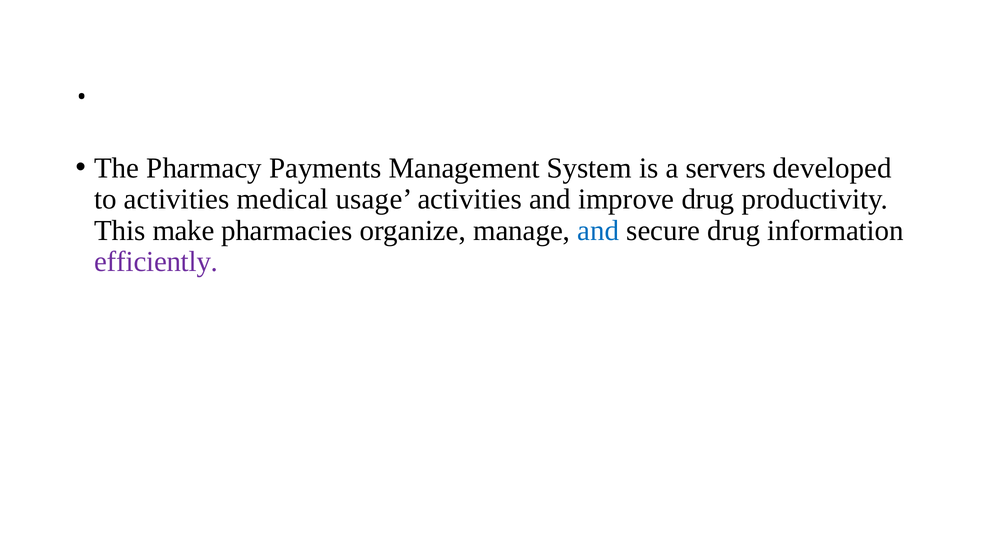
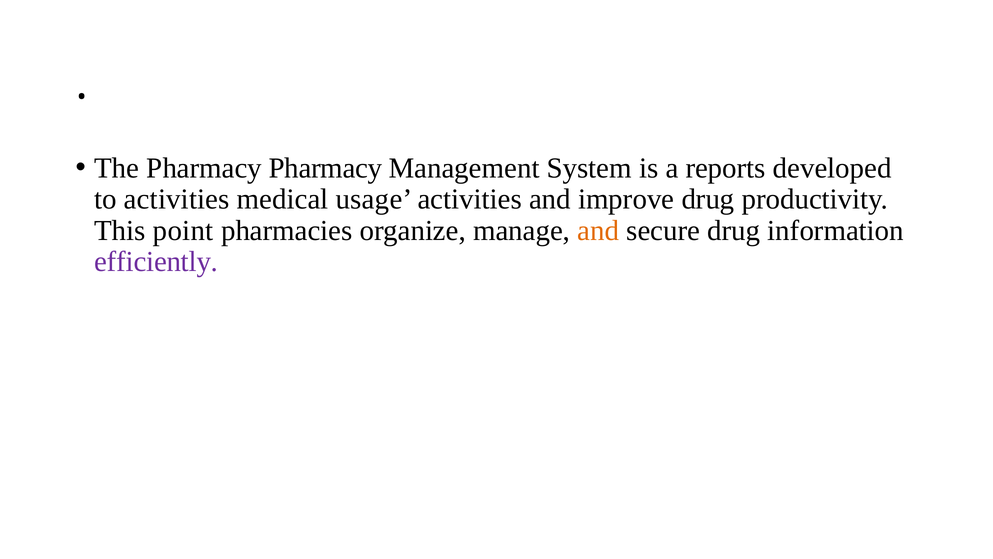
Pharmacy Payments: Payments -> Pharmacy (325, 168)
servers: servers -> reports (726, 168)
make: make -> point (183, 230)
and colour: blue -> orange (598, 230)
